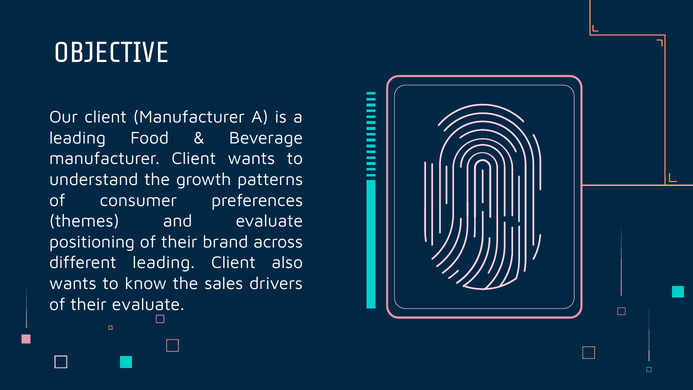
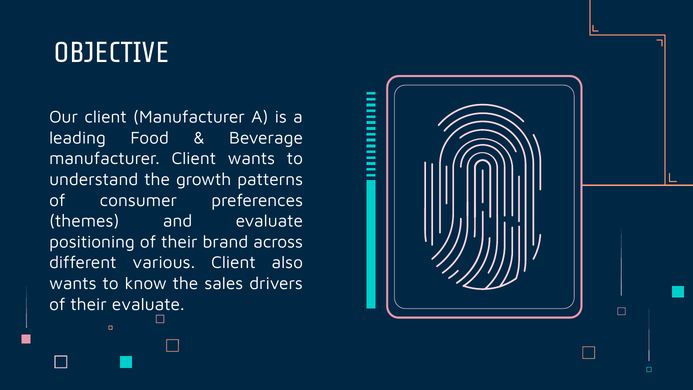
different leading: leading -> various (164, 263)
